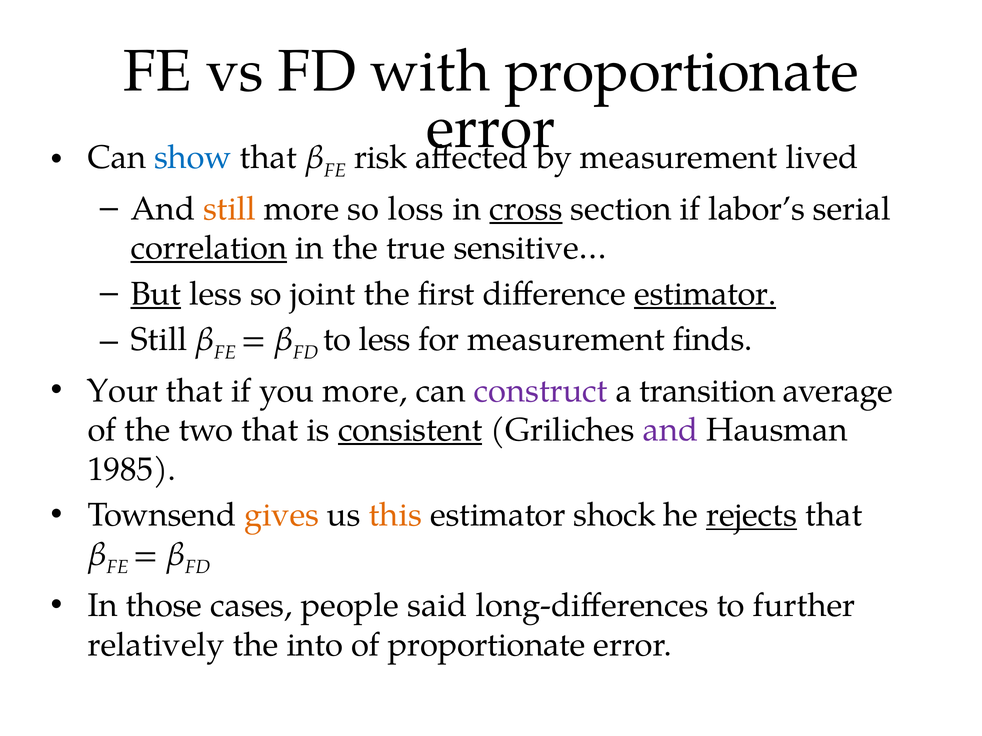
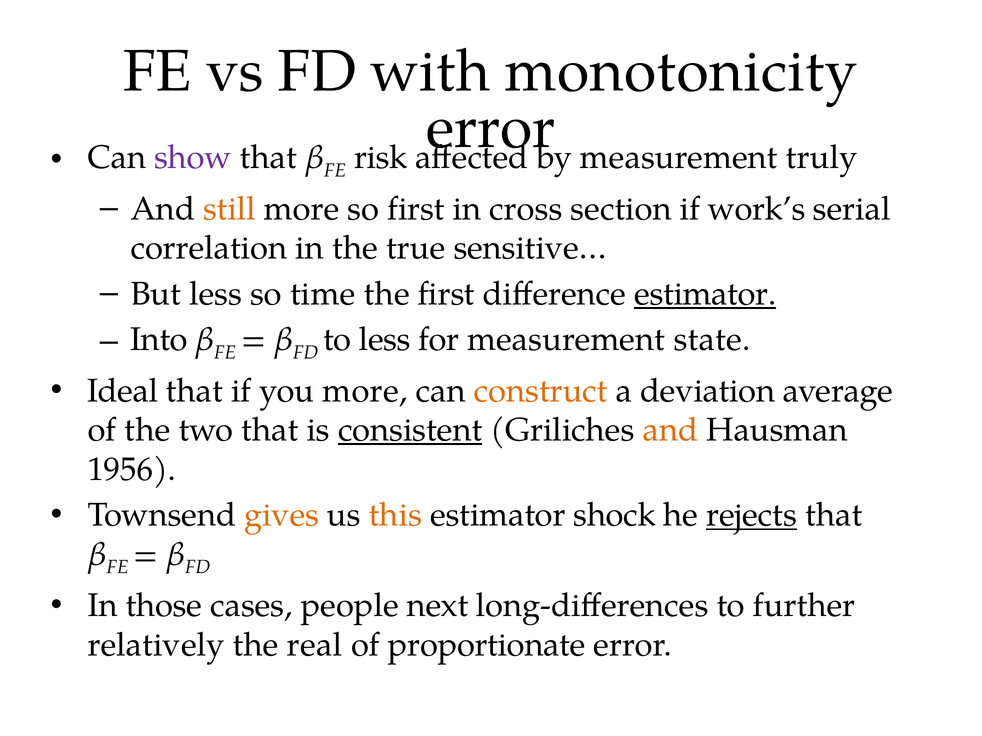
with proportionate: proportionate -> monotonicity (681, 71)
show colour: blue -> purple (193, 158)
lived: lived -> truly (822, 158)
so loss: loss -> first (416, 209)
cross underline: present -> none (526, 209)
labor’s: labor’s -> work’s (757, 209)
correlation underline: present -> none (209, 248)
But underline: present -> none (156, 294)
joint: joint -> time (323, 294)
Still: Still -> Into (159, 340)
finds: finds -> state (712, 340)
Your: Your -> Ideal (123, 391)
construct colour: purple -> orange (541, 391)
transition: transition -> deviation (708, 391)
and colour: purple -> orange (670, 430)
1985: 1985 -> 1956 (132, 470)
said: said -> next (438, 606)
into: into -> real (315, 645)
